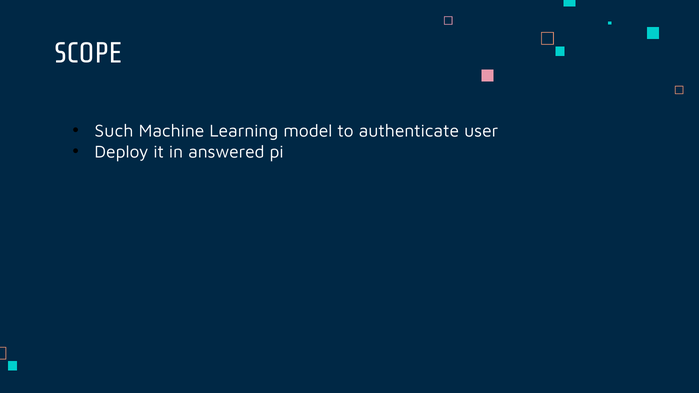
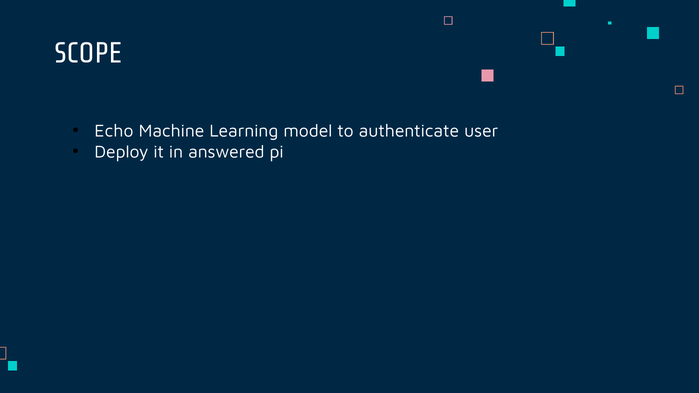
Such: Such -> Echo (114, 131)
